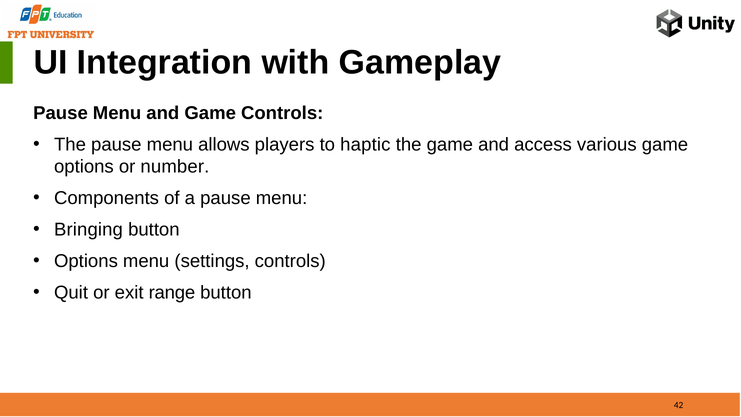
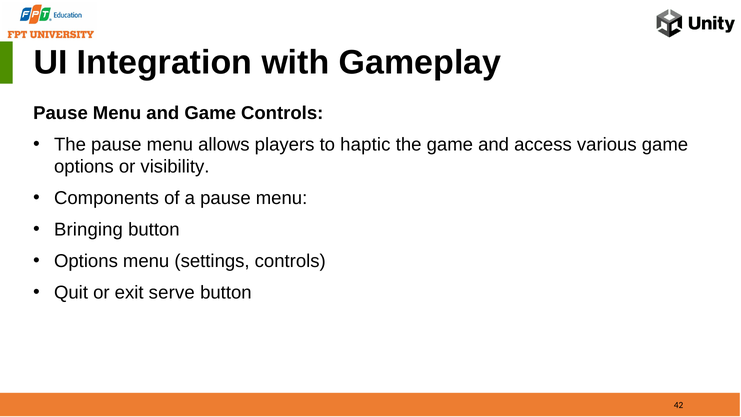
number: number -> visibility (175, 167)
range: range -> serve (172, 293)
